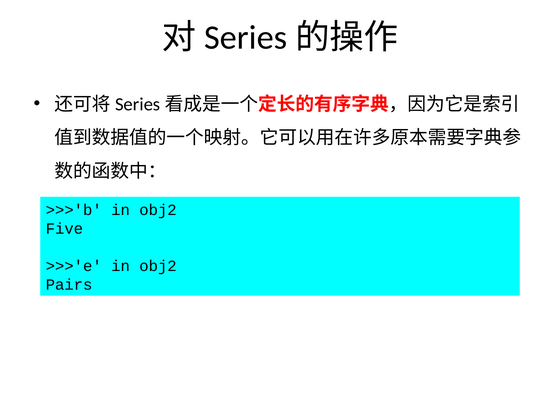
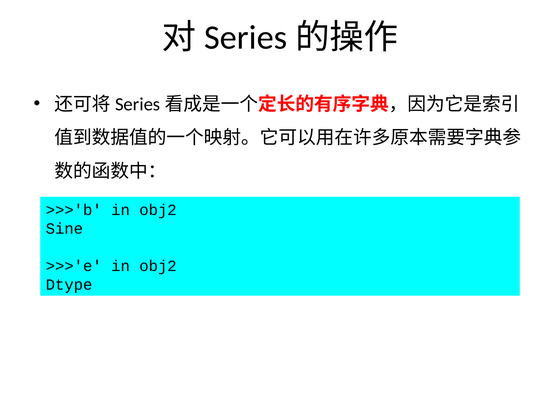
Five: Five -> Sine (64, 229)
Pairs: Pairs -> Dtype (69, 285)
